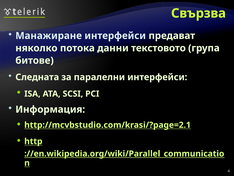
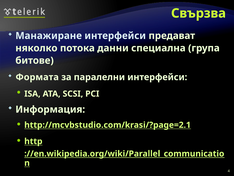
текстовото: текстовото -> специална (158, 48)
Следната: Следната -> Формата (37, 77)
